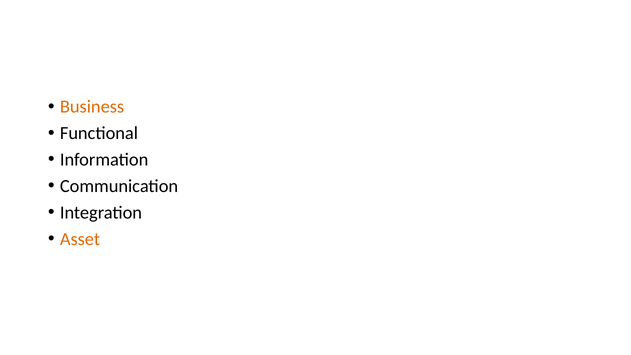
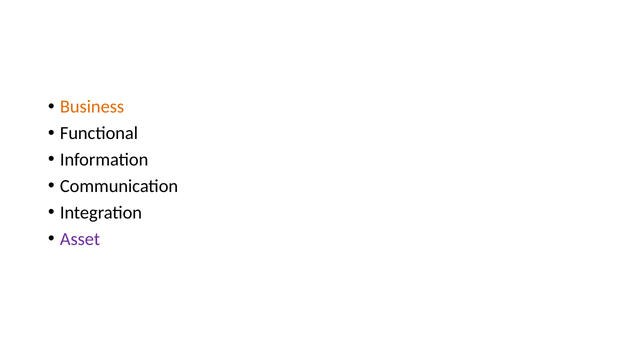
Asset colour: orange -> purple (80, 239)
